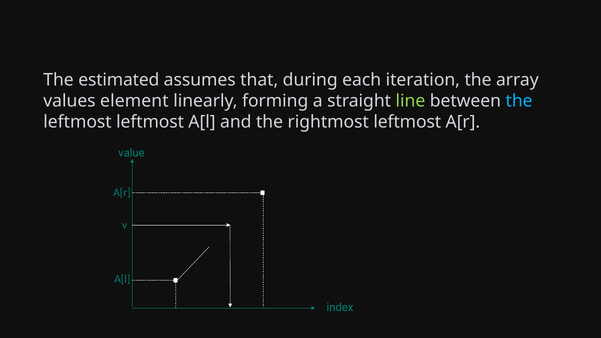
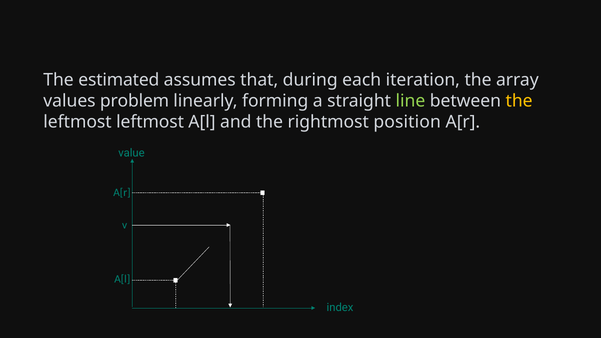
element: element -> problem (135, 101)
the colour: light blue -> yellow (519, 101)
rightmost leftmost: leftmost -> position (407, 122)
